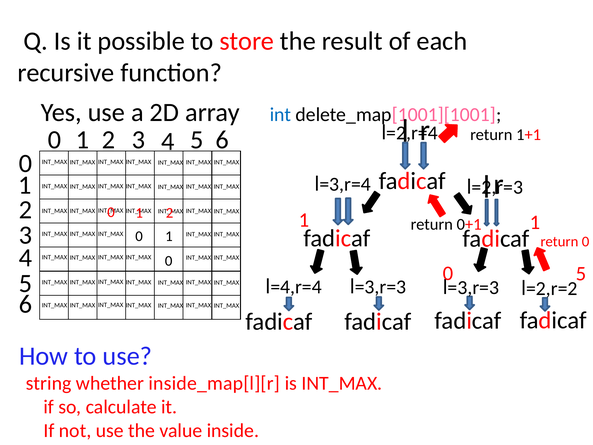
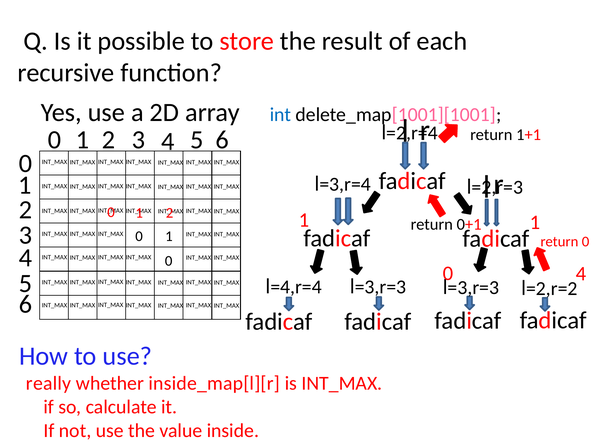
0 5: 5 -> 4 (581, 274)
string: string -> really (49, 383)
